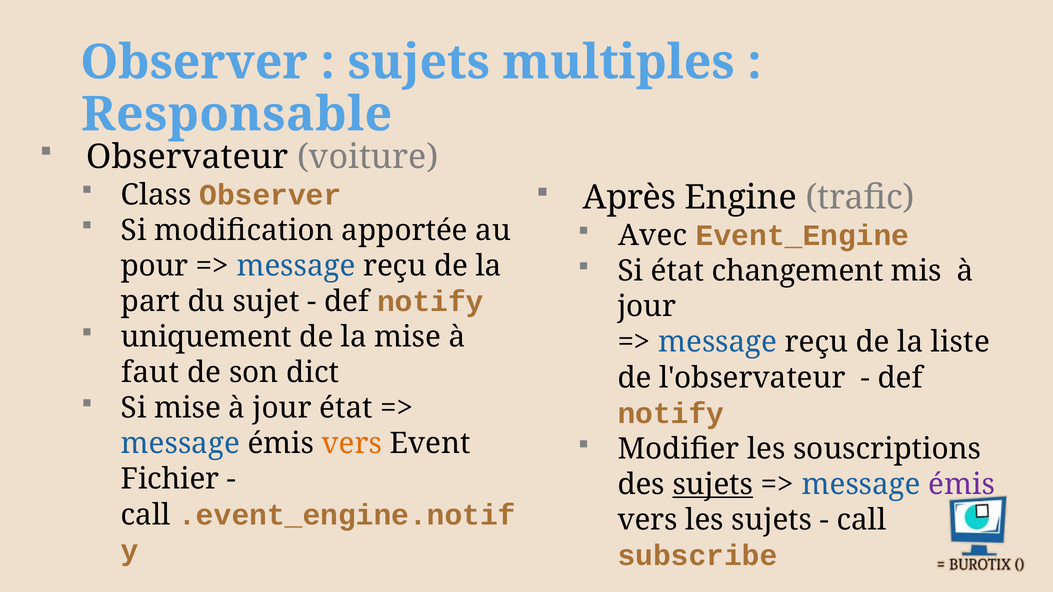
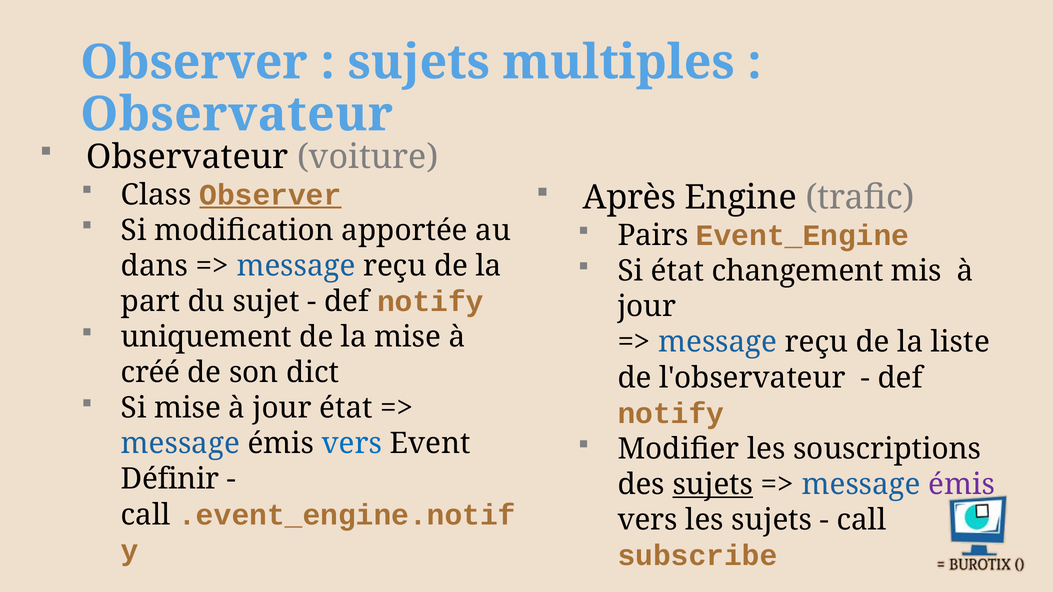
Responsable: Responsable -> Observateur (237, 115)
Observer underline: none -> present (270, 195)
Avec: Avec -> Pairs (653, 236)
pour: pour -> dans (155, 266)
faut: faut -> créé (150, 373)
vers colour: orange -> blue (352, 444)
Fichier: Fichier -> Définir (170, 479)
